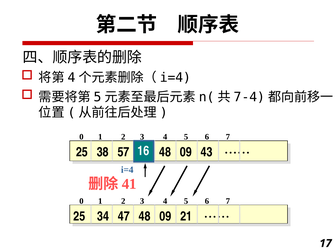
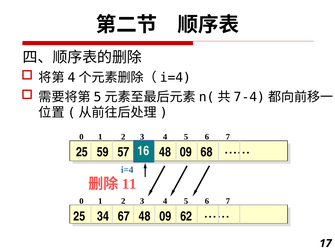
38: 38 -> 59 (103, 152)
43: 43 -> 68 (207, 152)
41: 41 -> 11 (129, 184)
47: 47 -> 67 (124, 216)
21: 21 -> 62 (186, 216)
